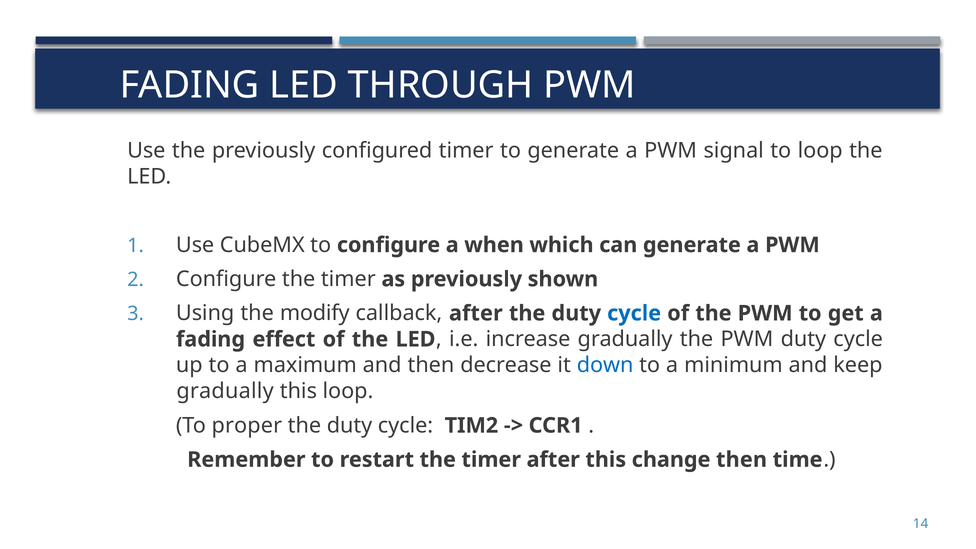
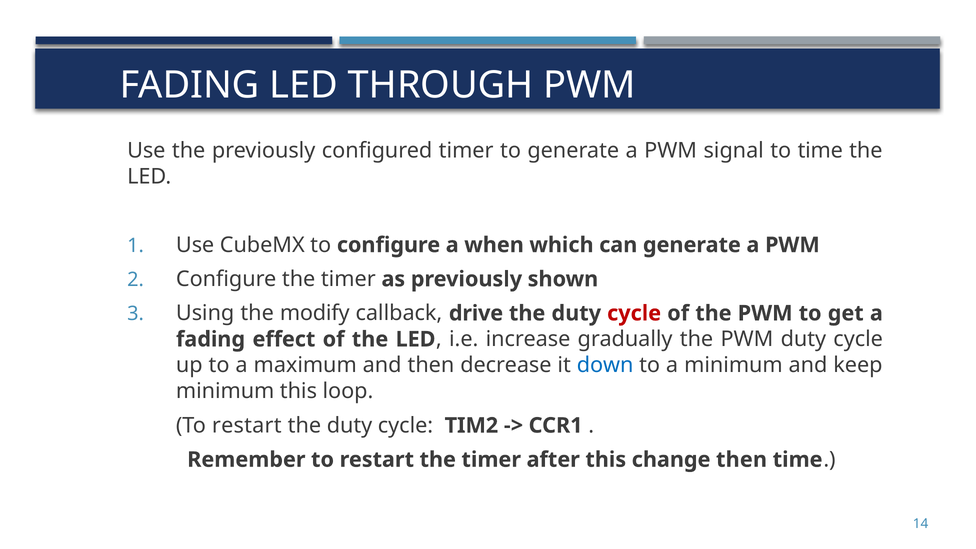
to loop: loop -> time (820, 151)
callback after: after -> drive (476, 313)
cycle colour: blue -> red (634, 313)
gradually: gradually -> minimum (225, 391)
proper: proper -> restart (247, 426)
